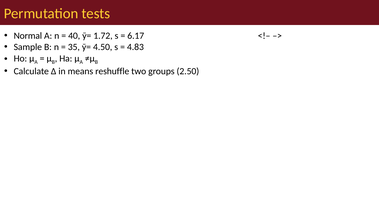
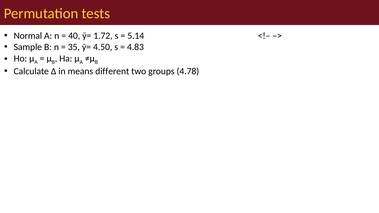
6.17: 6.17 -> 5.14 (136, 36)
reshuffle: reshuffle -> different (112, 71)
2.50: 2.50 -> 4.78 (188, 71)
